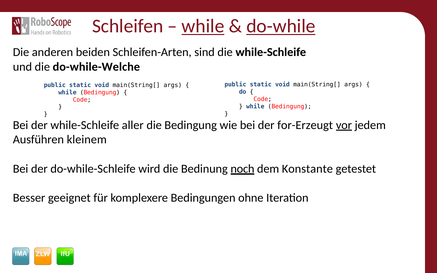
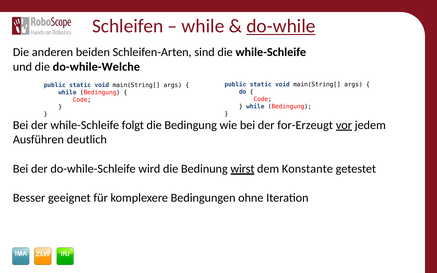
while underline: present -> none (203, 26)
aller: aller -> folgt (133, 125)
kleinem: kleinem -> deutlich (87, 140)
noch: noch -> wirst (242, 169)
